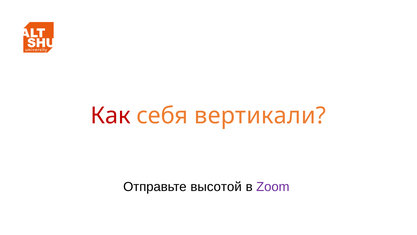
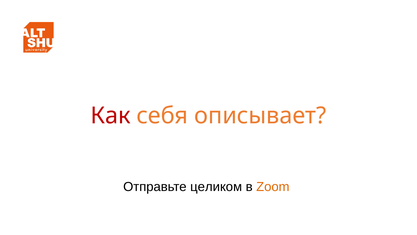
вертикали: вертикали -> описывает (260, 116)
высотой: высотой -> целиком (216, 186)
Zoom colour: purple -> orange (273, 186)
